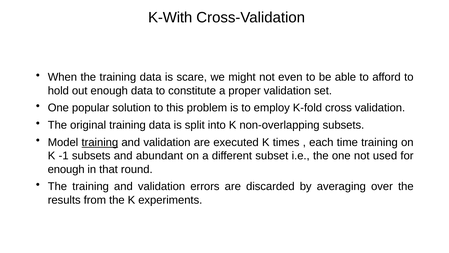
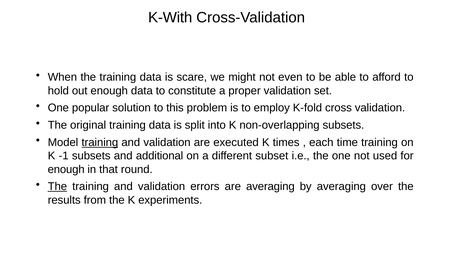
abundant: abundant -> additional (160, 156)
The underline: none -> present (57, 186)
are discarded: discarded -> averaging (270, 186)
